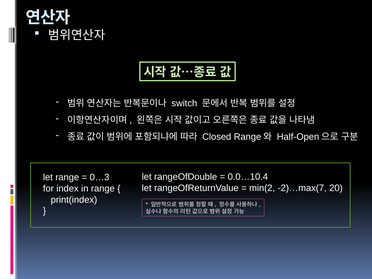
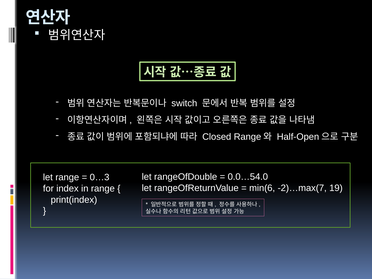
0.0…10.4: 0.0…10.4 -> 0.0…54.0 (248, 177)
min(2: min(2 -> min(6 (262, 188)
20: 20 -> 19 (336, 188)
